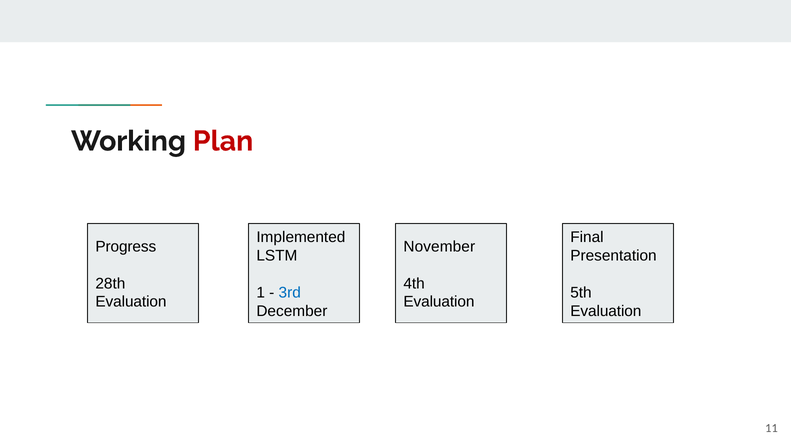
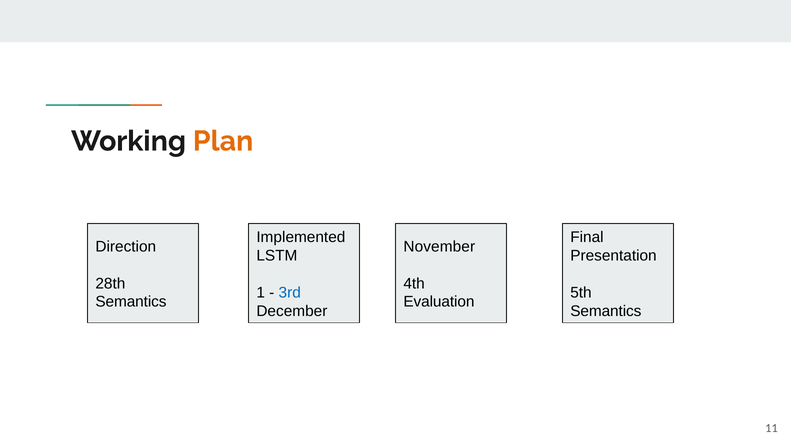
Plan colour: red -> orange (223, 141)
Progress: Progress -> Direction (126, 246)
Evaluation: Evaluation -> Semantics (131, 302)
Evaluation: Evaluation -> Semantics (606, 311)
